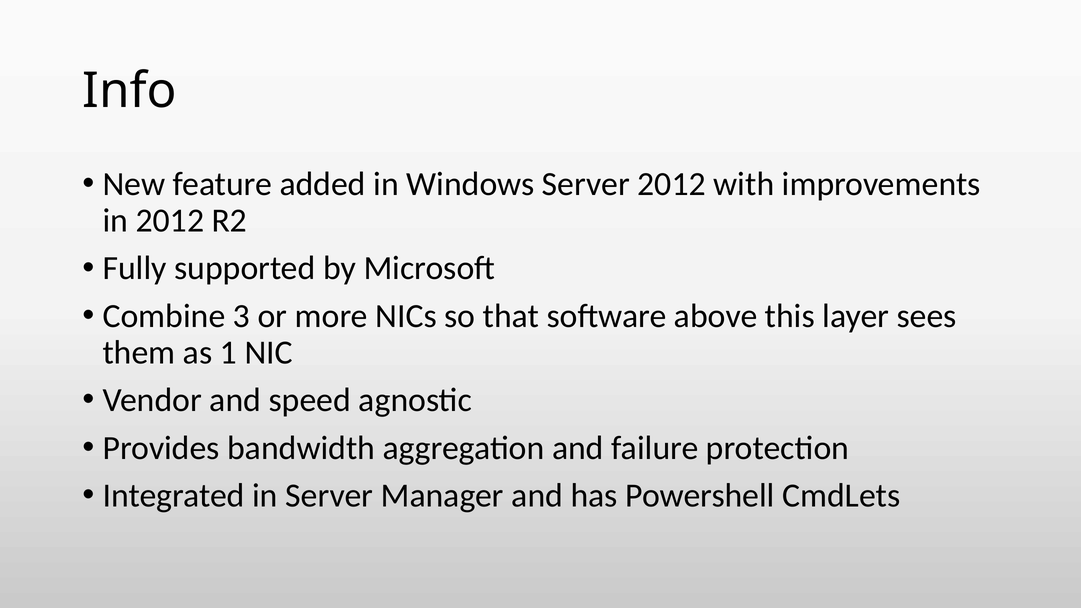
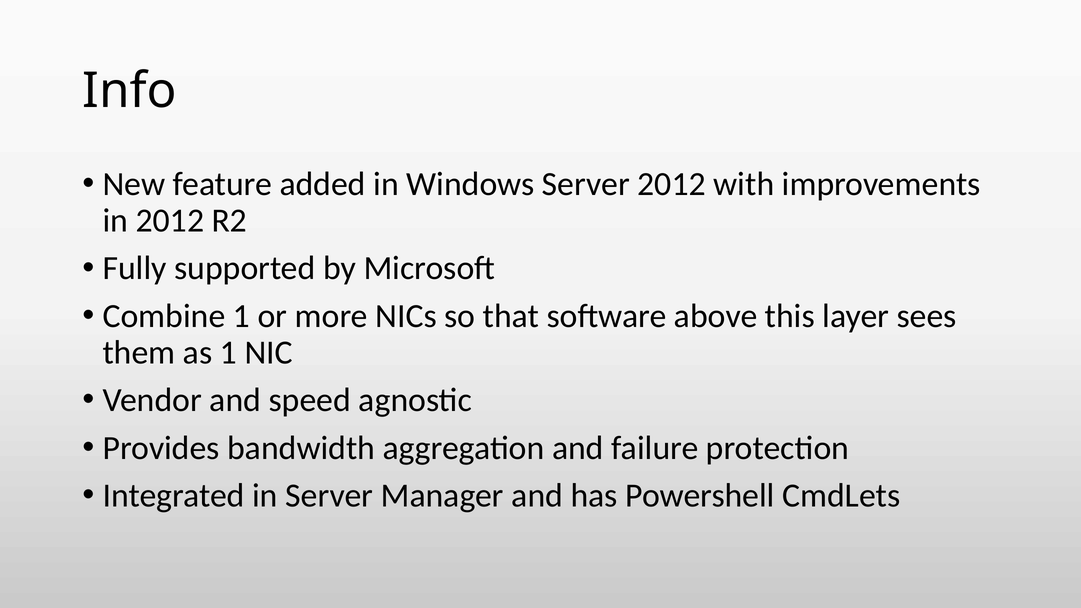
Combine 3: 3 -> 1 (241, 316)
